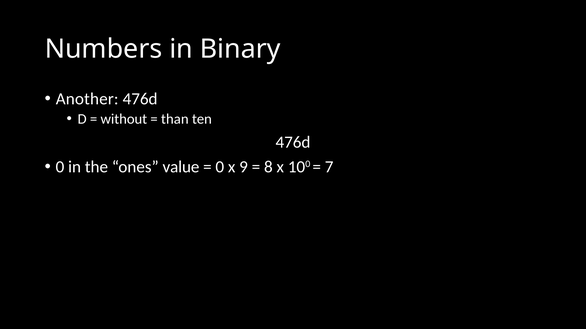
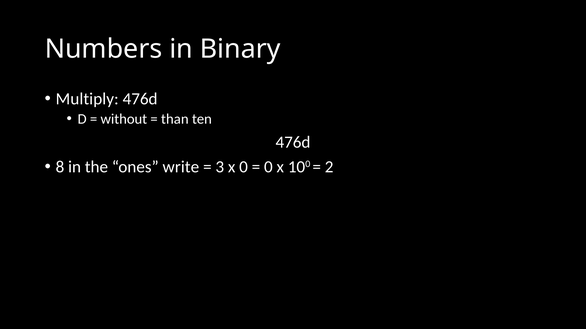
Another: Another -> Multiply (87, 99)
0: 0 -> 8 (60, 167)
value: value -> write (181, 167)
0: 0 -> 3 (220, 167)
x 9: 9 -> 0 (244, 167)
8: 8 -> 0 (268, 167)
7: 7 -> 2 (329, 167)
